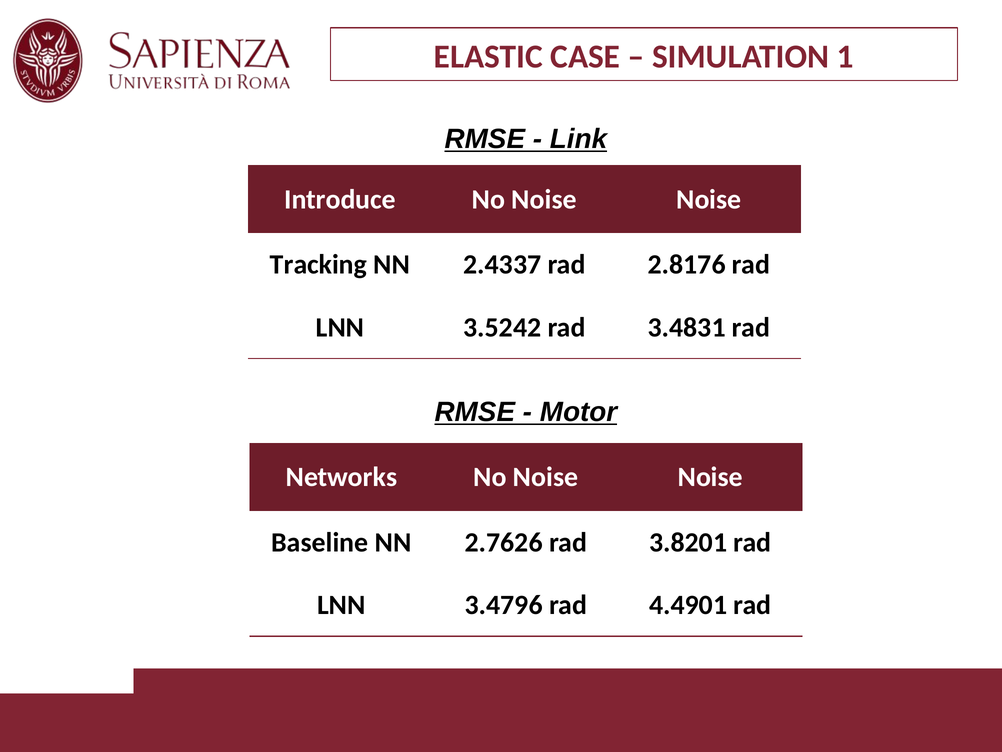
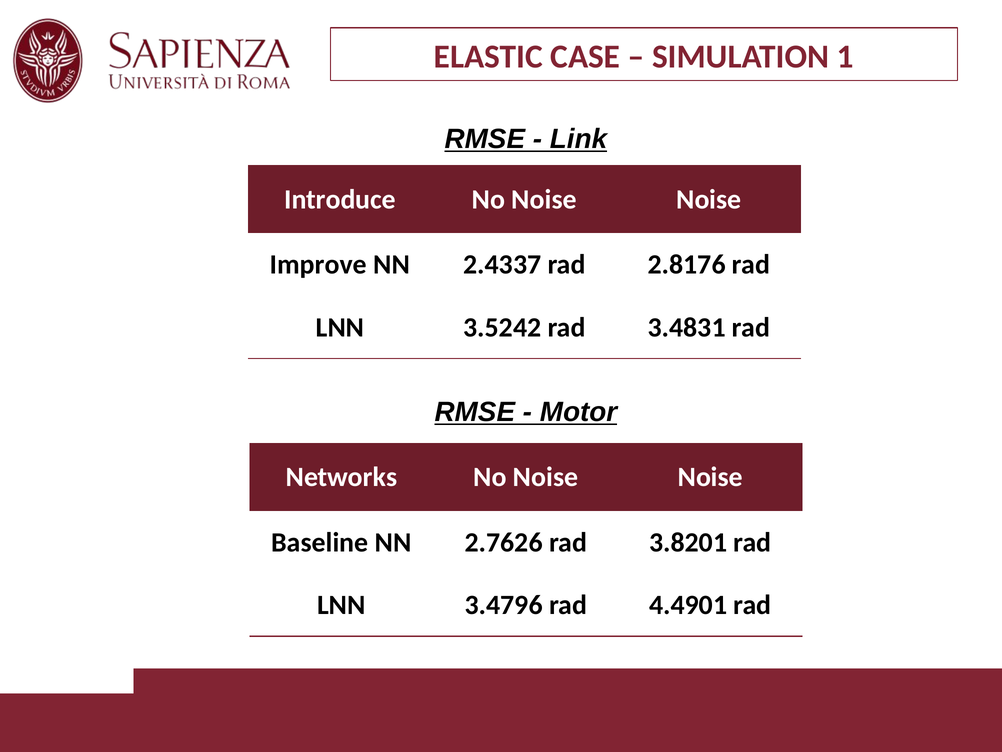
Tracking: Tracking -> Improve (318, 265)
